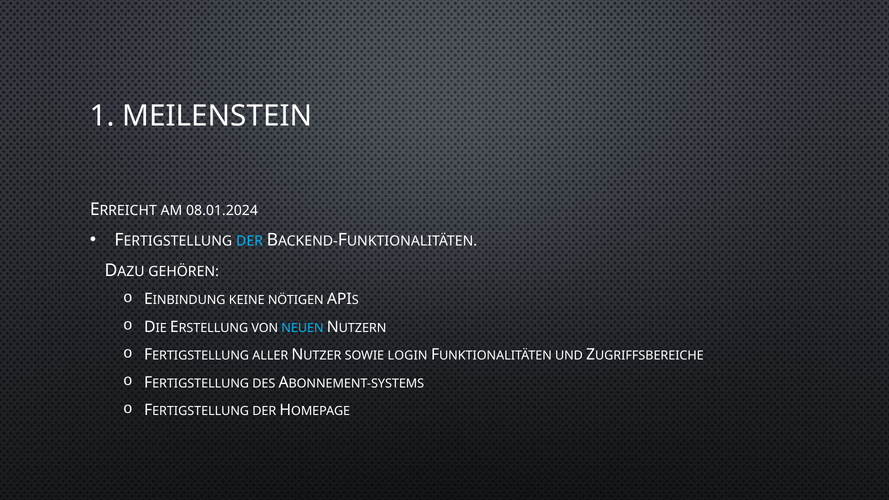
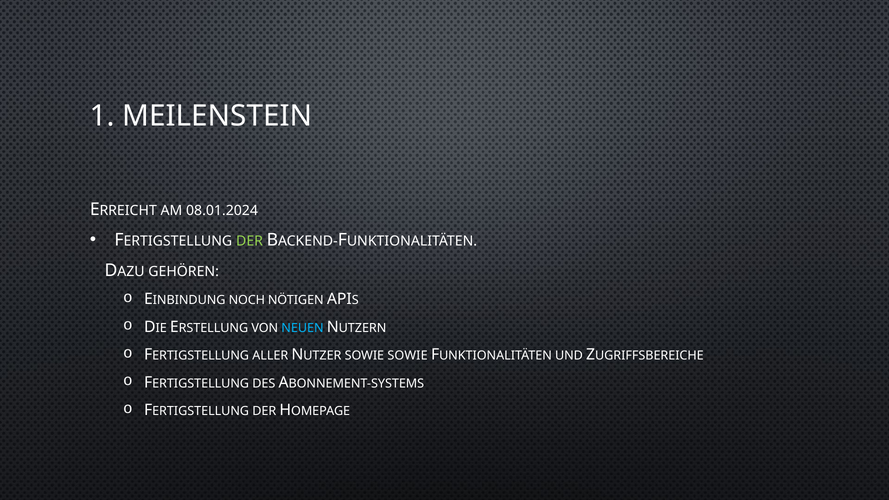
DER colour: light blue -> light green (250, 241)
KEINE: KEINE -> NOCH (247, 300)
SOWIE LOGIN: LOGIN -> SOWIE (408, 356)
